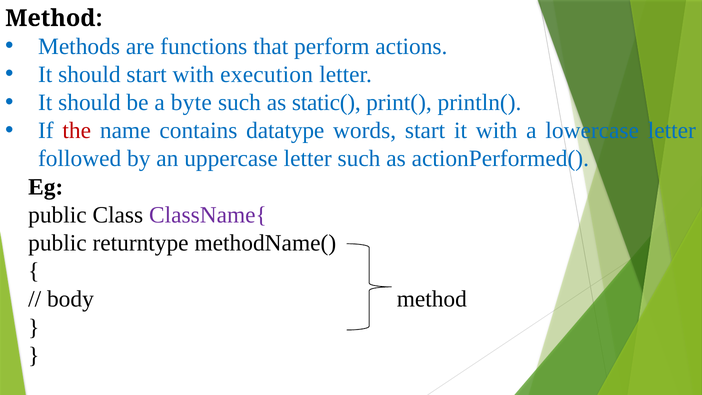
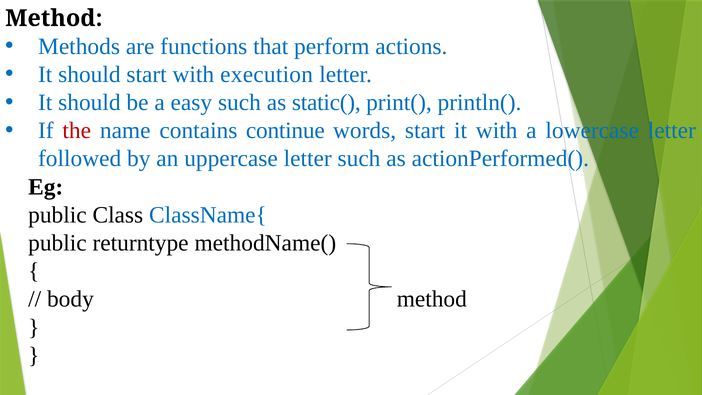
byte: byte -> easy (191, 103)
datatype: datatype -> continue (285, 131)
ClassName{ colour: purple -> blue (208, 215)
